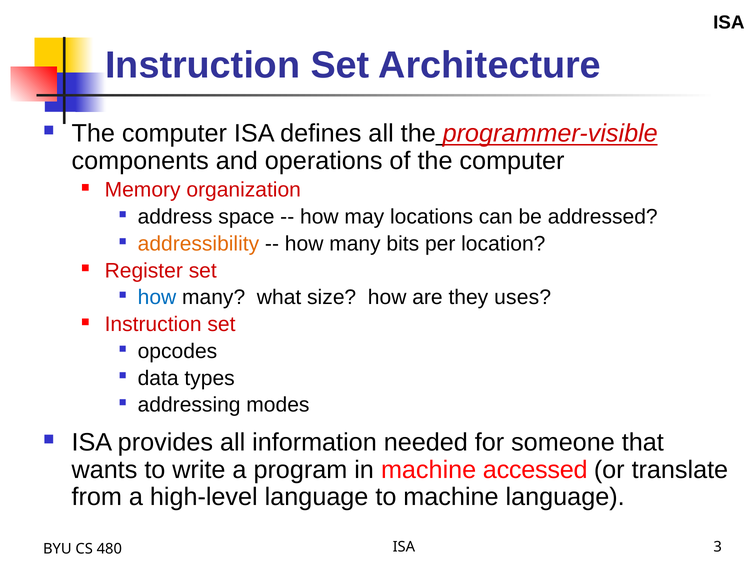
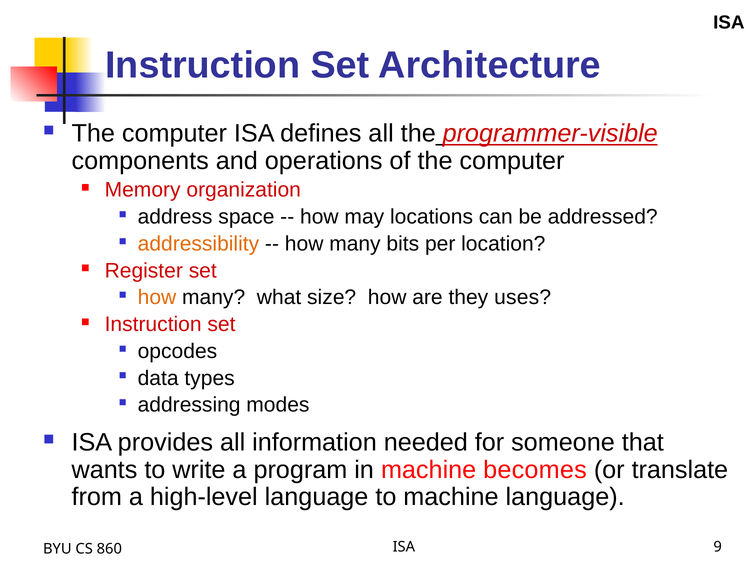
how colour: blue -> orange (157, 298)
accessed: accessed -> becomes (535, 470)
3: 3 -> 9 (718, 547)
480: 480 -> 860 (109, 549)
